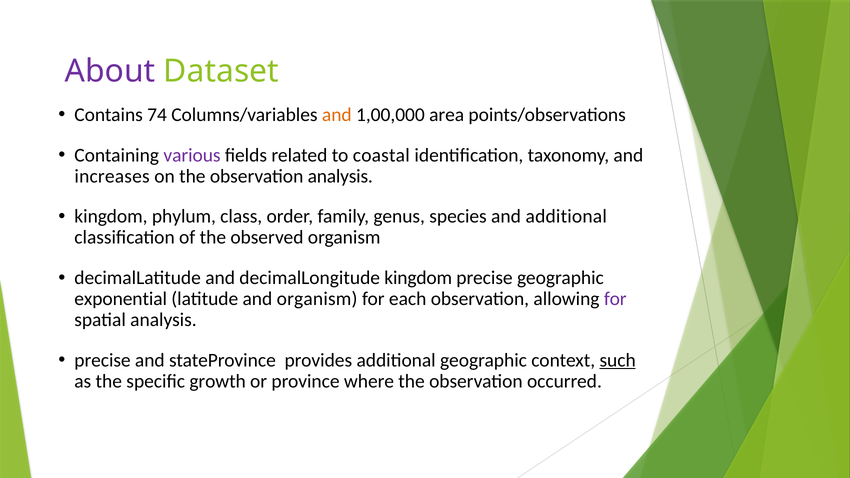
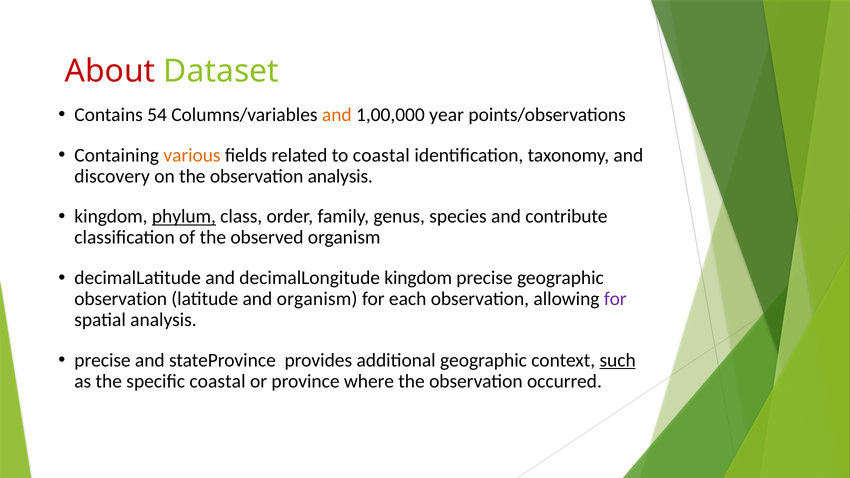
About colour: purple -> red (110, 71)
74: 74 -> 54 (157, 115)
area: area -> year (447, 115)
various colour: purple -> orange (192, 155)
increases: increases -> discovery (112, 176)
phylum underline: none -> present (184, 217)
and additional: additional -> contribute (566, 217)
exponential: exponential -> observation (121, 299)
specific growth: growth -> coastal (217, 381)
